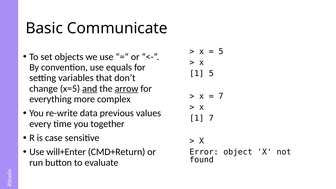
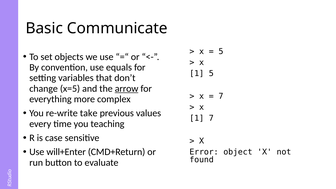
and underline: present -> none (90, 89)
data: data -> take (89, 113)
together: together -> teaching (107, 124)
